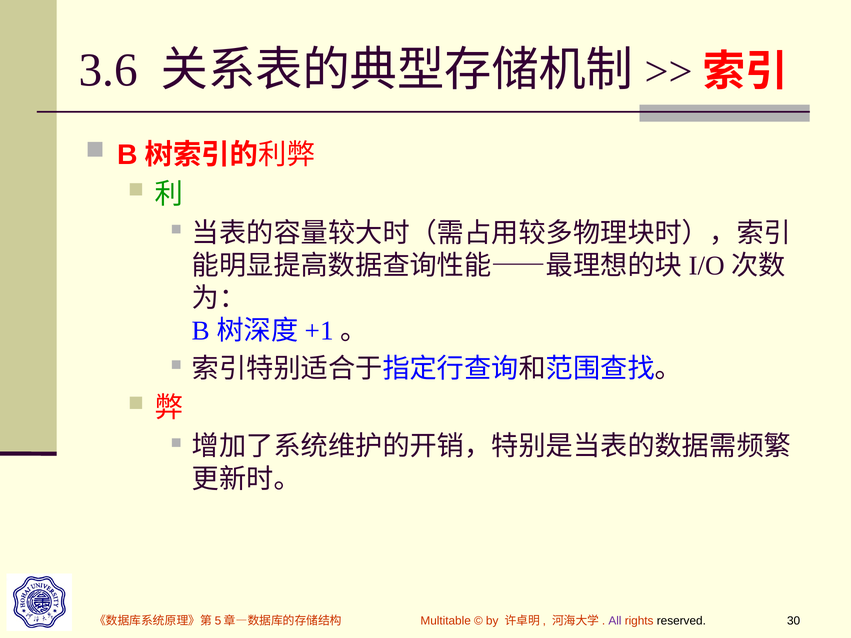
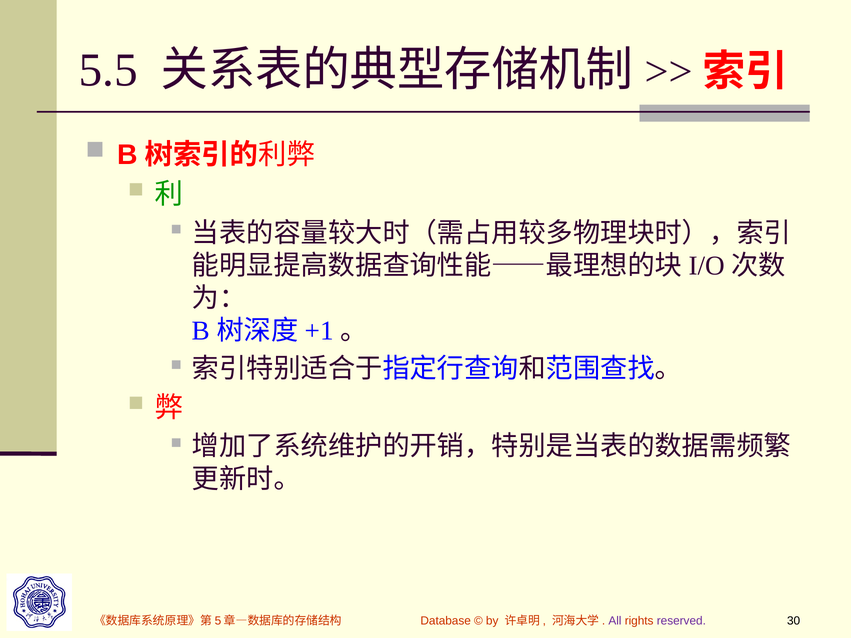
3.6: 3.6 -> 5.5 (108, 70)
Multitable: Multitable -> Database (446, 621)
reserved colour: black -> purple (681, 621)
